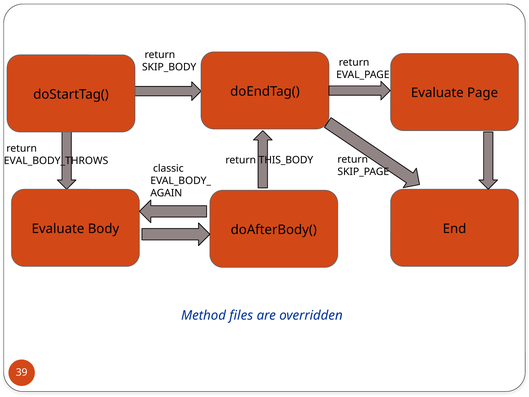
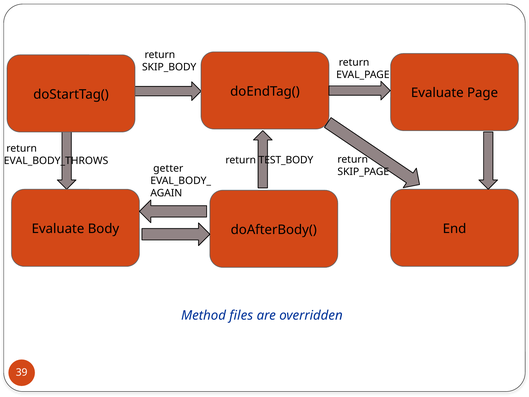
THIS_BODY: THIS_BODY -> TEST_BODY (286, 160)
classic: classic -> getter (168, 168)
